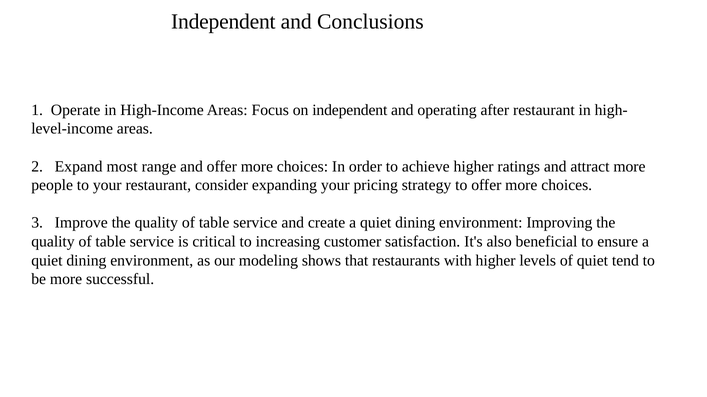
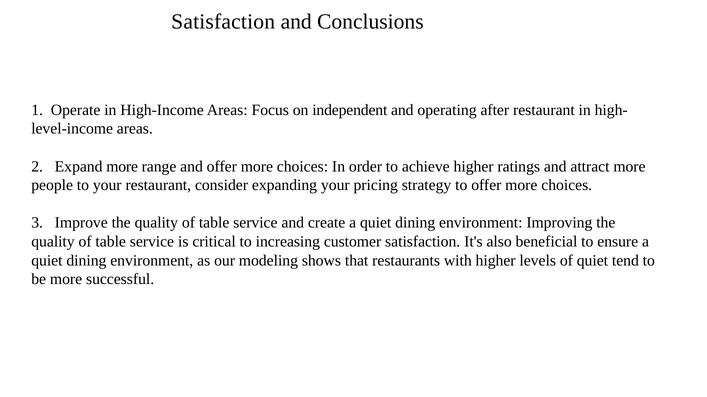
Independent: Independent -> Satisfaction (223, 22)
Expand most: most -> more (122, 167)
